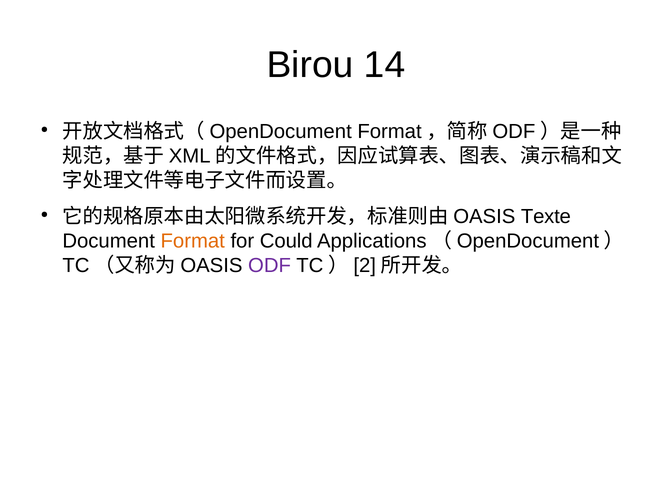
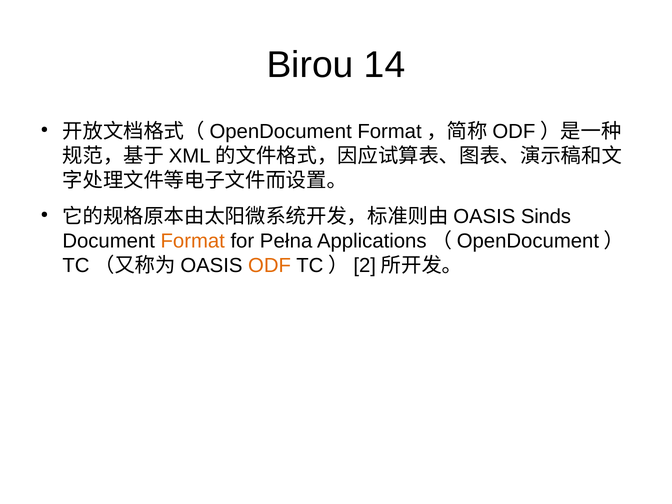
Texte: Texte -> Sinds (546, 217)
Could: Could -> Pełna (286, 241)
ODF colour: purple -> orange (270, 265)
